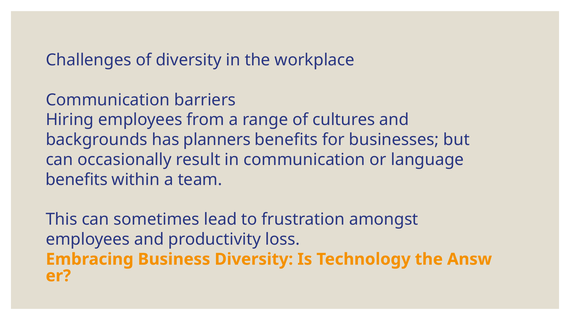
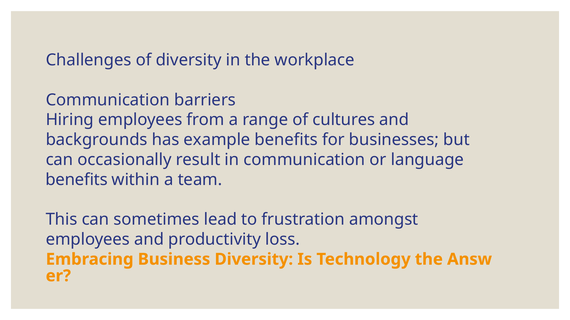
planners: planners -> example (217, 140)
